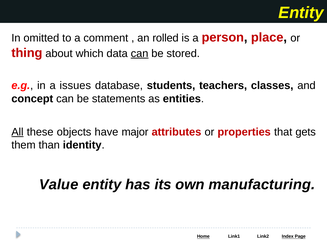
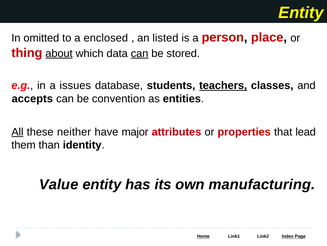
comment: comment -> enclosed (106, 38)
rolled: rolled -> listed (165, 38)
about underline: none -> present (59, 53)
teachers underline: none -> present (223, 85)
concept: concept -> accepts (32, 98)
statements: statements -> convention (119, 98)
objects: objects -> neither (74, 132)
gets: gets -> lead (306, 132)
